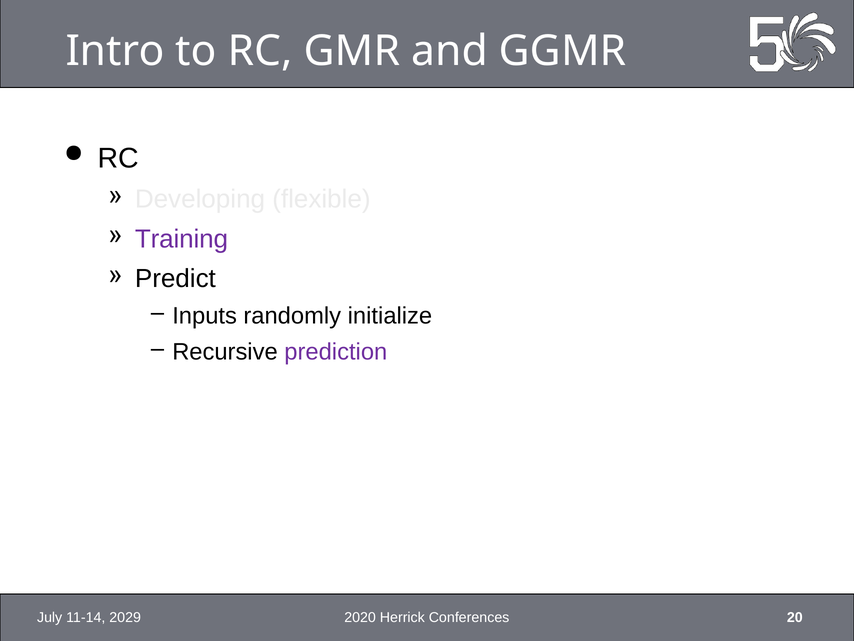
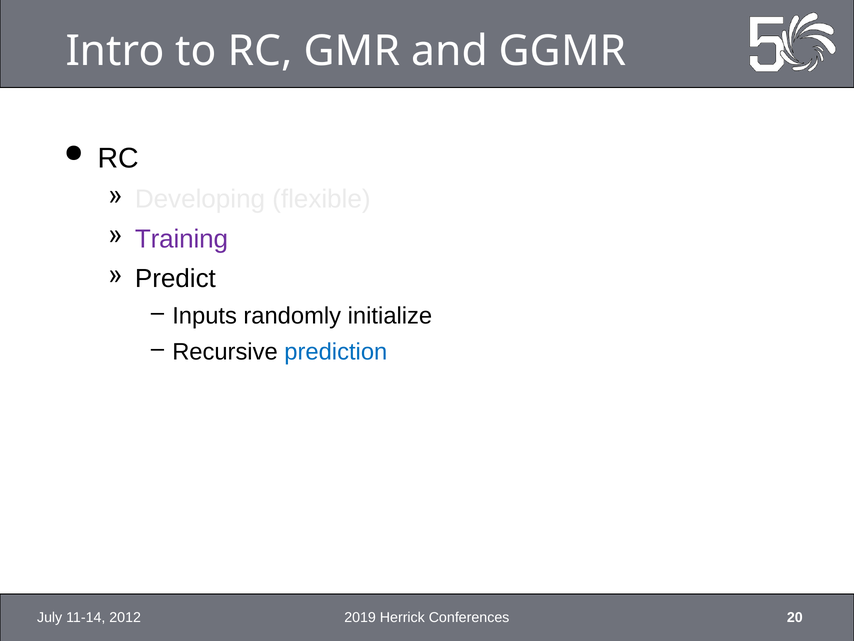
prediction colour: purple -> blue (336, 352)
2029: 2029 -> 2012 (125, 617)
2020: 2020 -> 2019 (360, 617)
